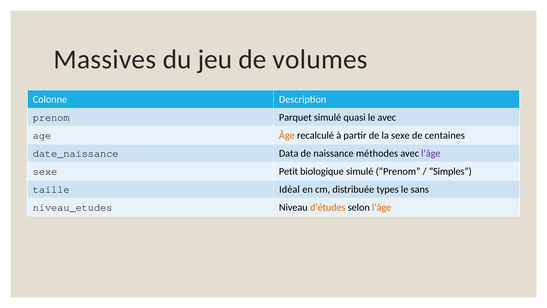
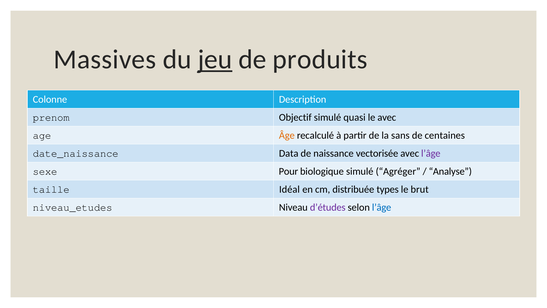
jeu underline: none -> present (215, 59)
volumes: volumes -> produits (320, 59)
Parquet: Parquet -> Objectif (295, 117)
la sexe: sexe -> sans (400, 135)
méthodes: méthodes -> vectorisée (377, 153)
Petit: Petit -> Pour (288, 171)
simulé Prenom: Prenom -> Agréger (398, 171)
Simples: Simples -> Analyse (450, 171)
sans: sans -> brut (420, 189)
d’études colour: orange -> purple (328, 207)
l’âge colour: orange -> blue (382, 207)
